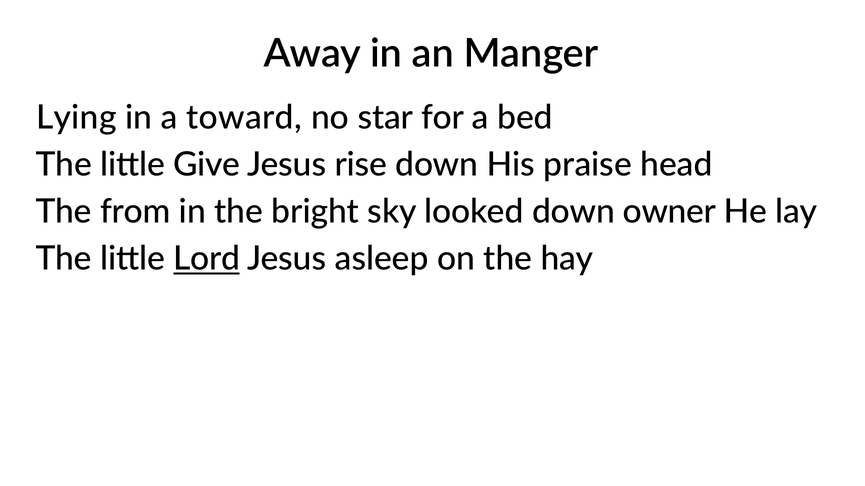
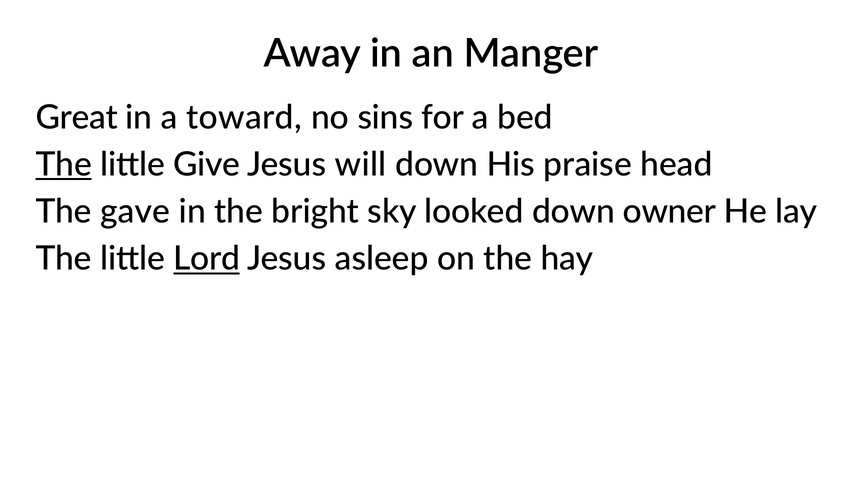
Lying: Lying -> Great (77, 118)
star: star -> sins (385, 118)
The underline: none -> present (64, 165)
rise: rise -> will (361, 165)
from: from -> gave (135, 212)
